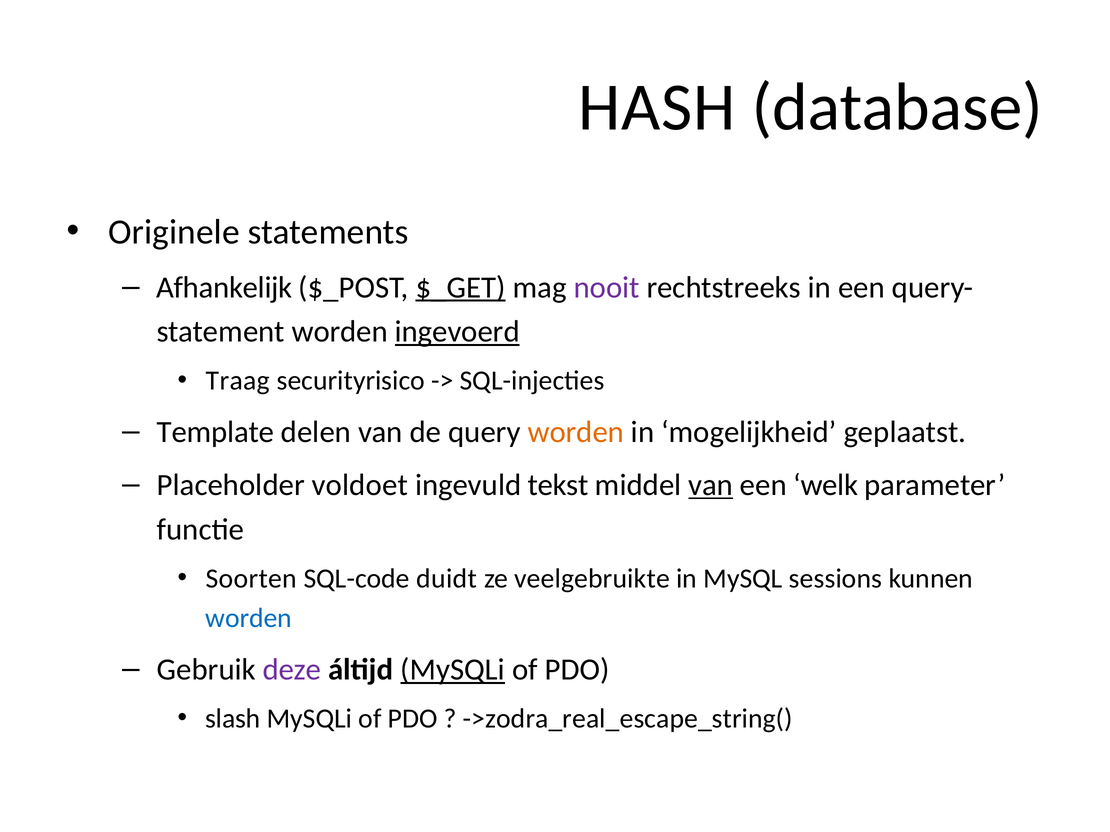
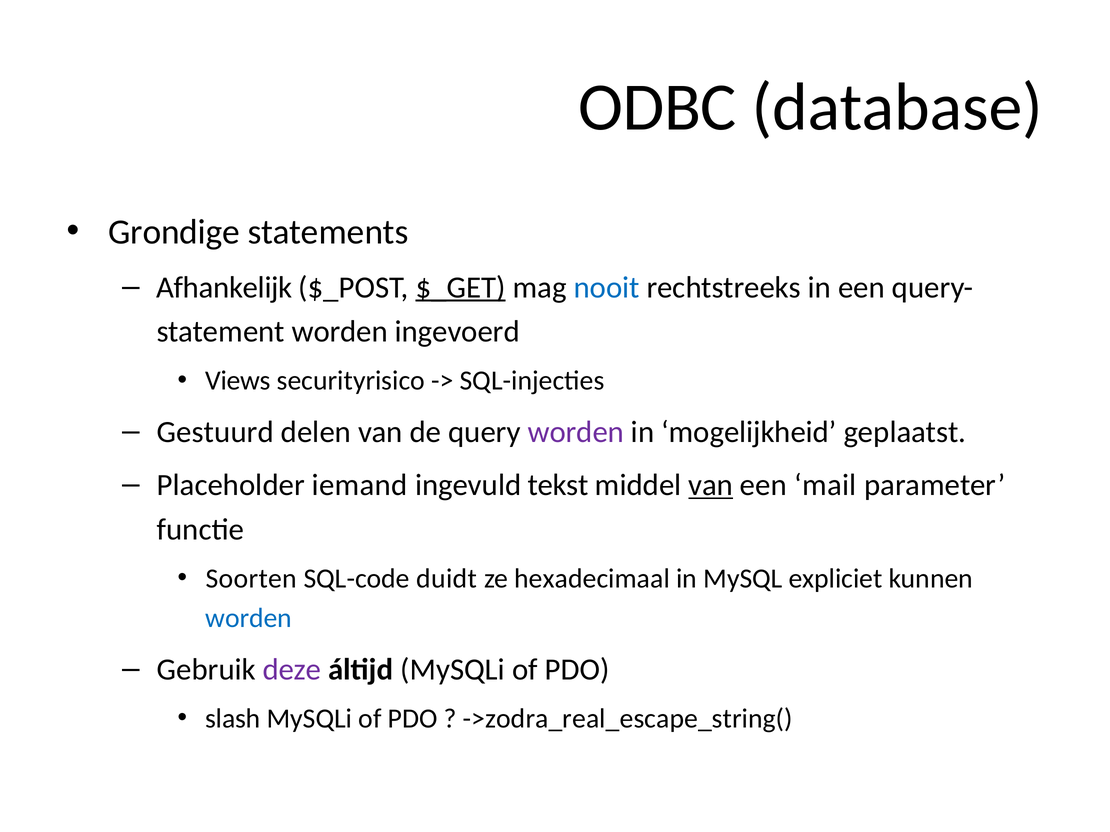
HASH: HASH -> ODBC (657, 107)
Originele: Originele -> Grondige (174, 232)
nooit colour: purple -> blue (607, 288)
ingevoerd underline: present -> none (457, 332)
Traag: Traag -> Views (238, 381)
Template: Template -> Gestuurd (215, 432)
worden colour: orange -> purple (576, 432)
voldoet: voldoet -> iemand (360, 485)
welk: welk -> mail (825, 485)
veelgebruikte: veelgebruikte -> hexadecimaal (592, 579)
sessions: sessions -> expliciet (836, 579)
MySQLi underline: present -> none (453, 670)
